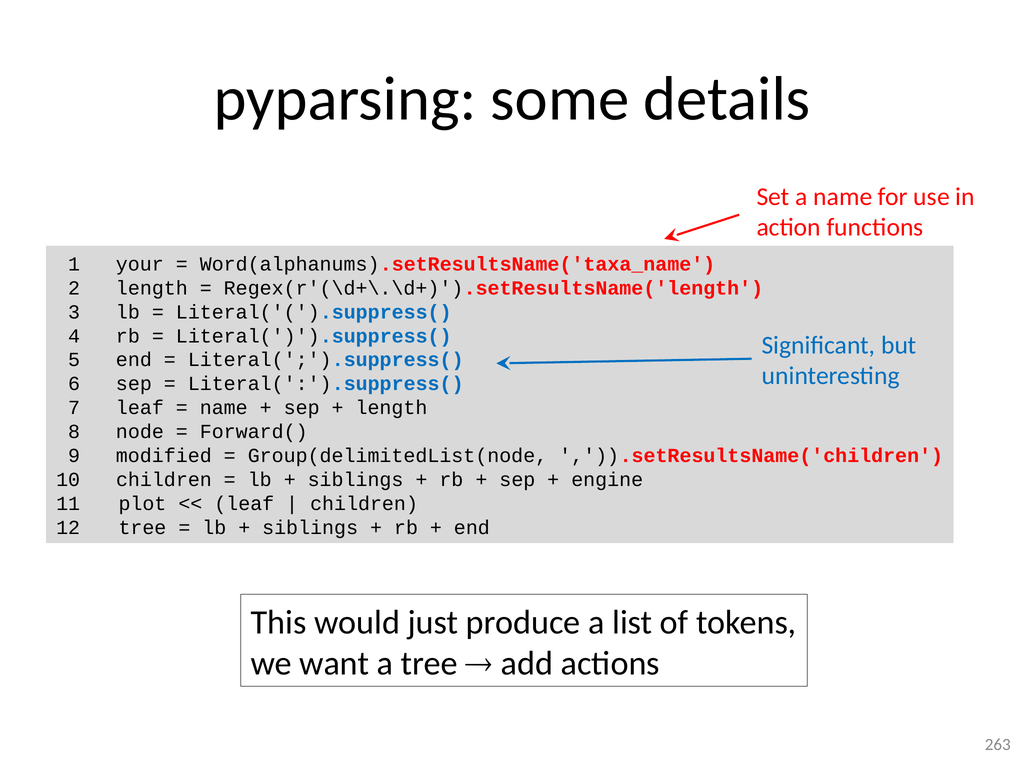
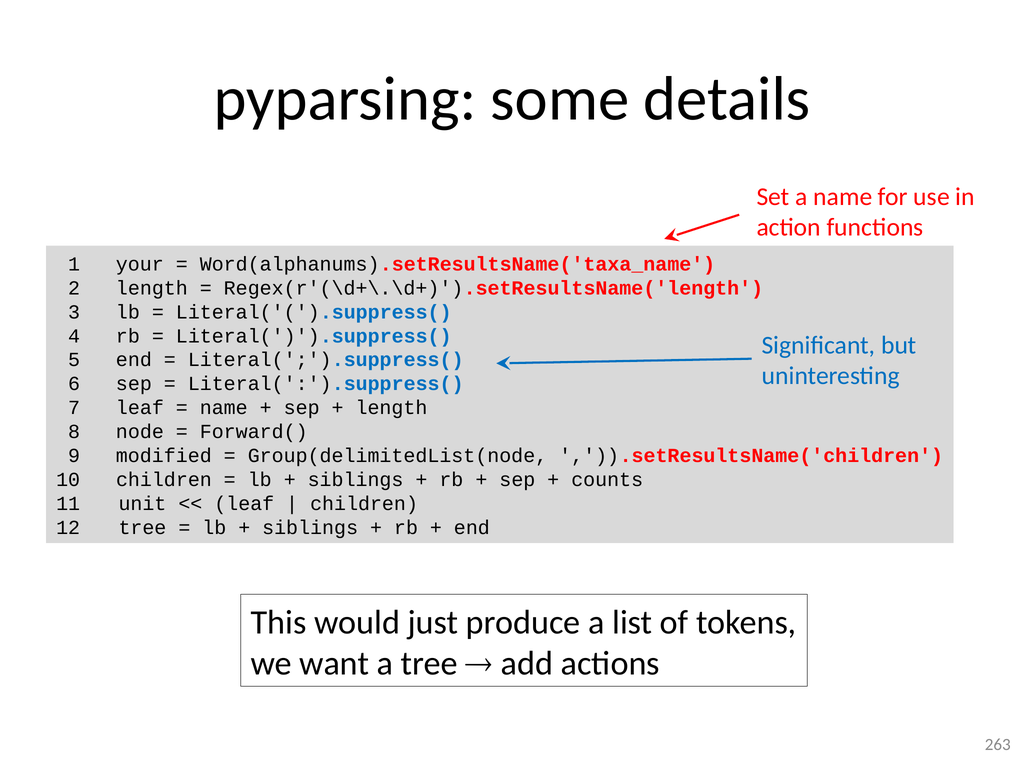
engine: engine -> counts (607, 479)
plot: plot -> unit (142, 503)
